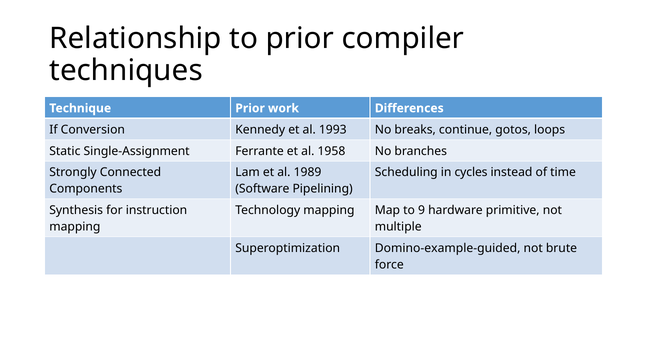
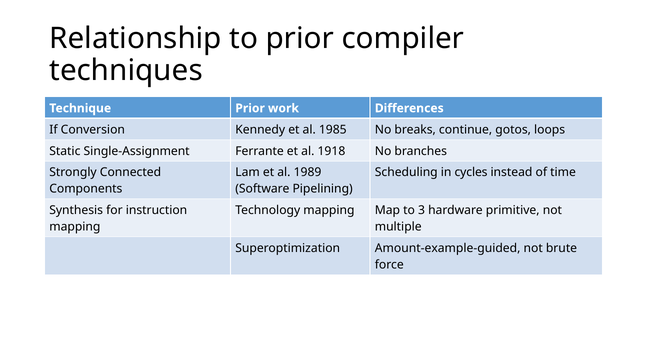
1993: 1993 -> 1985 (333, 130)
1958: 1958 -> 1918 (331, 151)
9: 9 -> 3 (422, 210)
Domino-example-guided: Domino-example-guided -> Amount-example-guided (448, 248)
